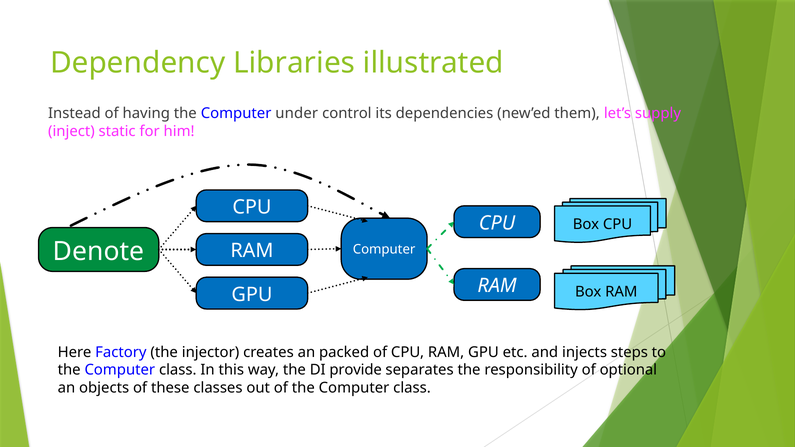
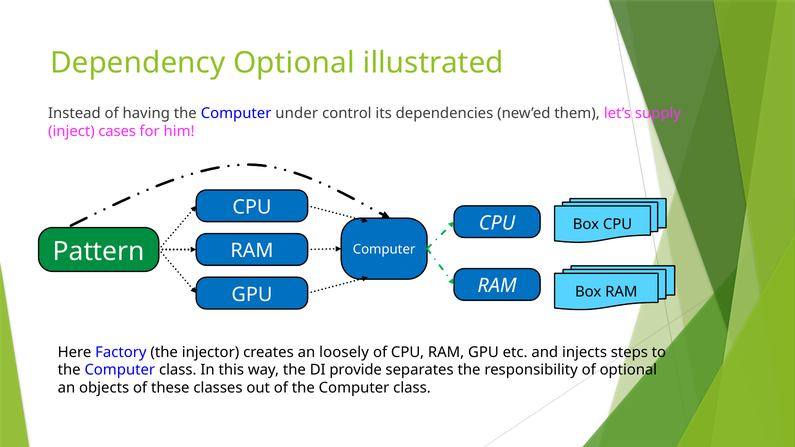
Dependency Libraries: Libraries -> Optional (294, 63)
static: static -> cases (117, 131)
Denote: Denote -> Pattern (99, 251)
packed: packed -> loosely (344, 352)
